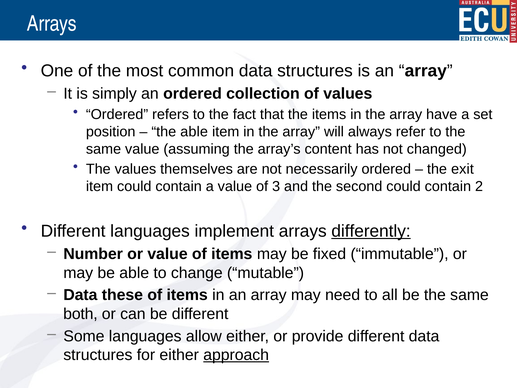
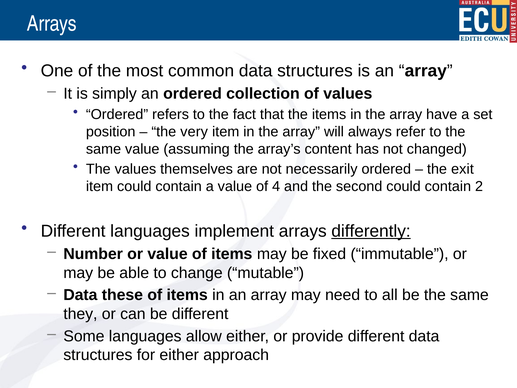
the able: able -> very (194, 132)
3: 3 -> 4 (276, 186)
both: both -> they (80, 314)
approach underline: present -> none (236, 355)
